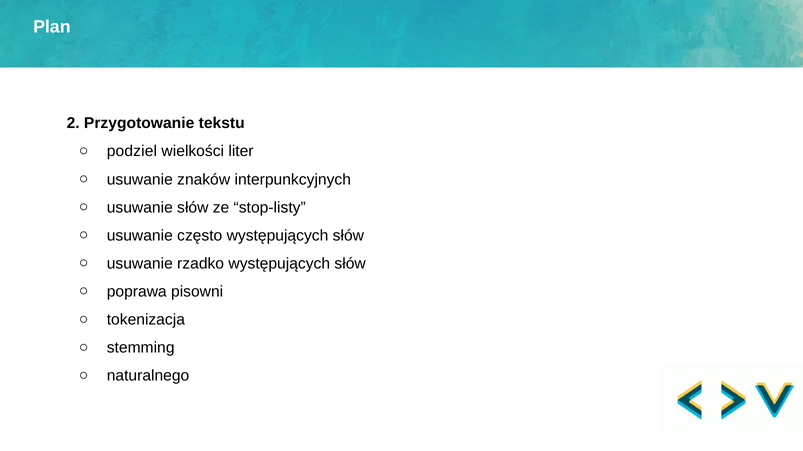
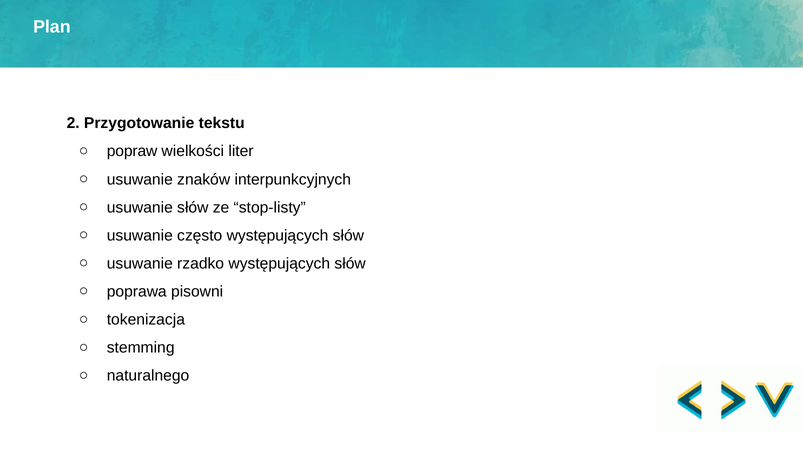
podziel: podziel -> popraw (132, 152)
